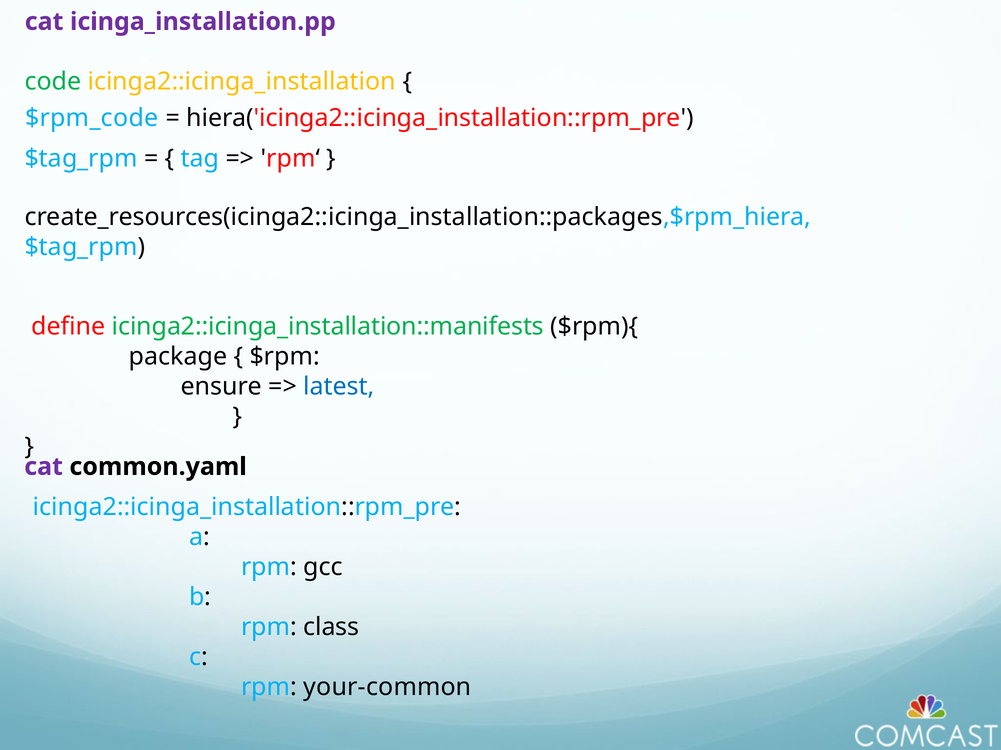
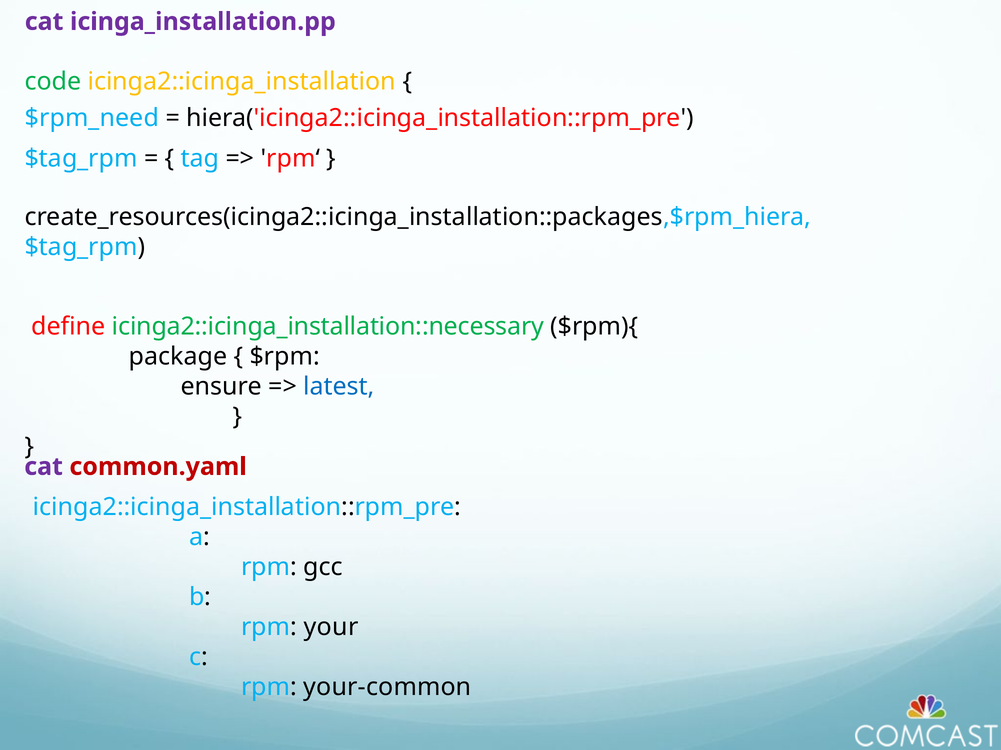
$rpm_code: $rpm_code -> $rpm_need (92, 118)
icinga2::icinga_installation::manifests: icinga2::icinga_installation::manifests -> icinga2::icinga_installation::necessary (328, 327)
common.yaml colour: black -> red (158, 467)
class: class -> your (331, 628)
